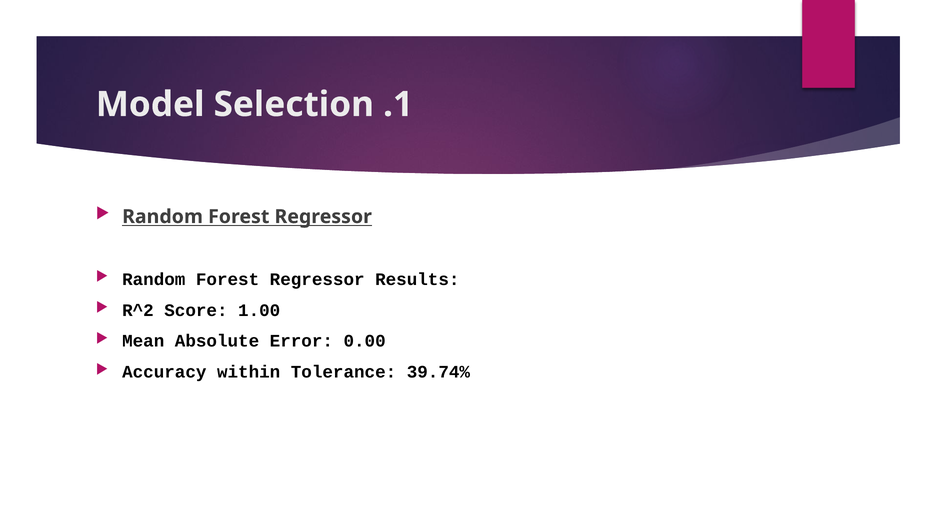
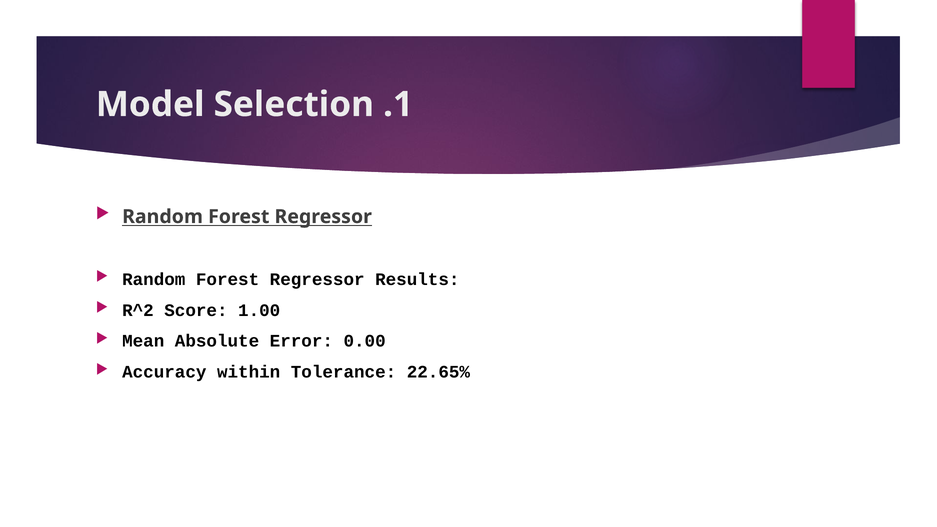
39.74%: 39.74% -> 22.65% (438, 372)
